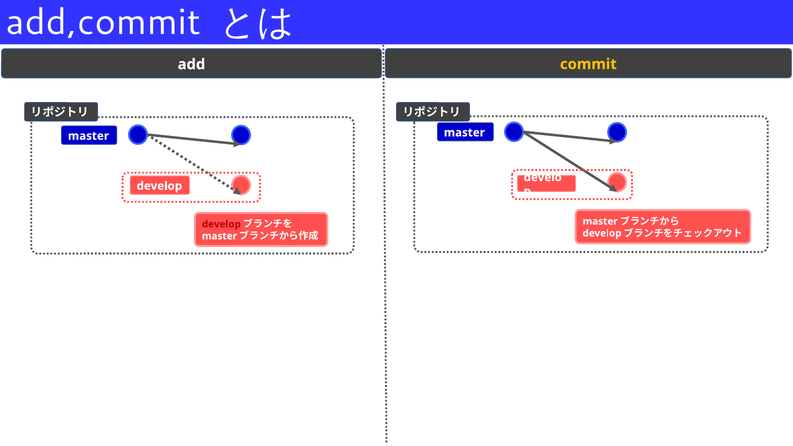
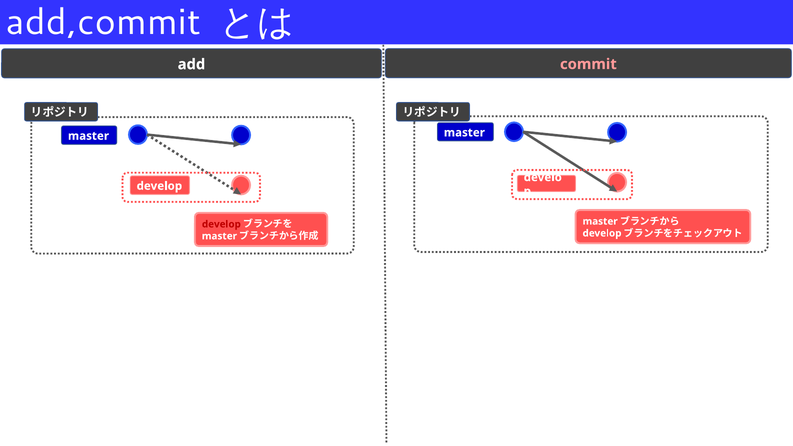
commit colour: yellow -> pink (588, 64)
